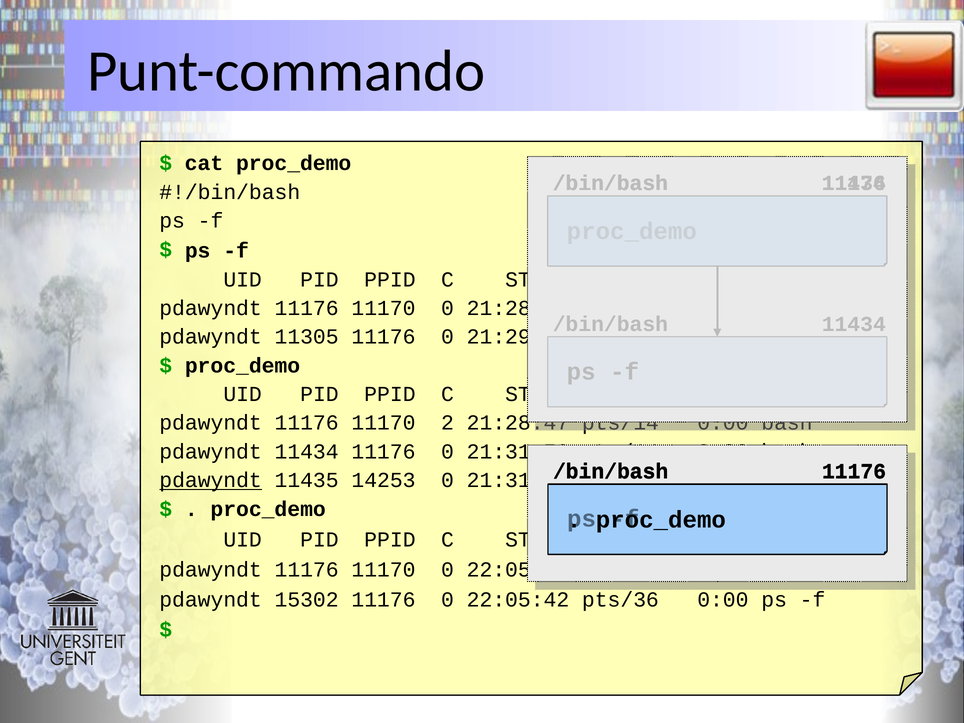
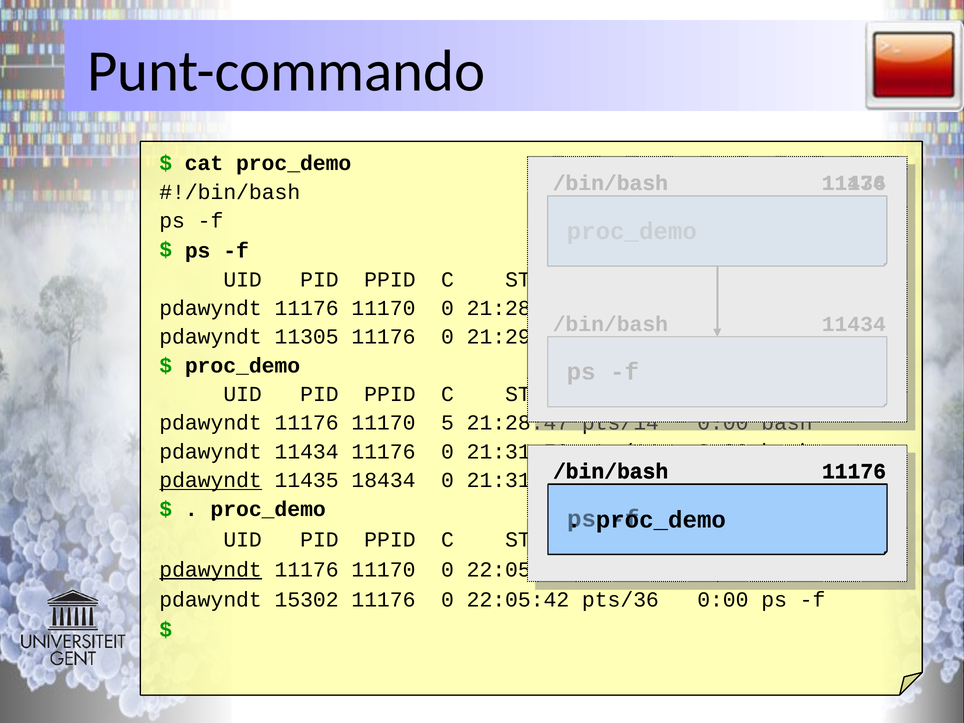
2: 2 -> 5 (447, 423)
14253: 14253 -> 18434 (384, 480)
pdawyndt underline: none -> present (211, 570)
